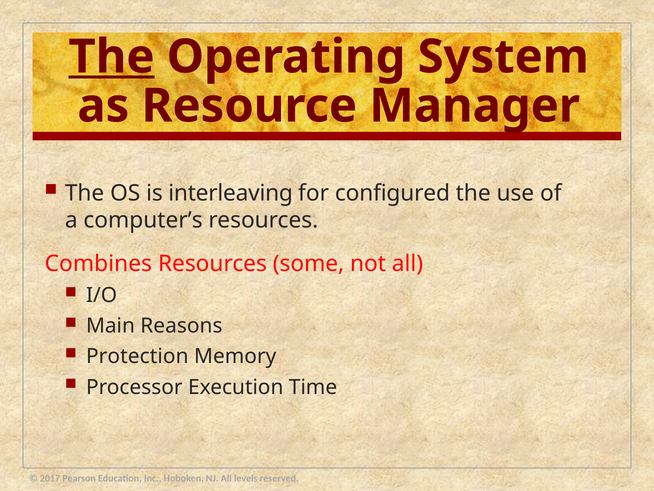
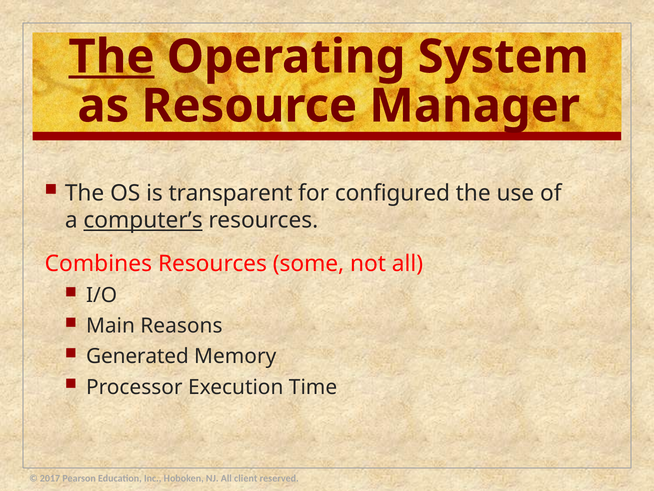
interleaving: interleaving -> transparent (231, 193)
computer’s underline: none -> present (143, 220)
Protection: Protection -> Generated (137, 356)
levels: levels -> client (246, 478)
